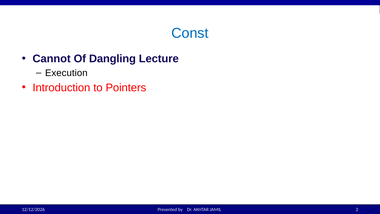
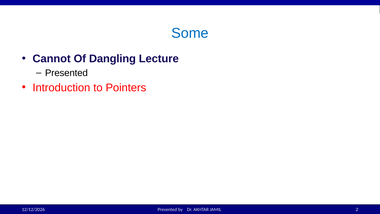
Const: Const -> Some (190, 33)
Execution: Execution -> Presented (66, 73)
